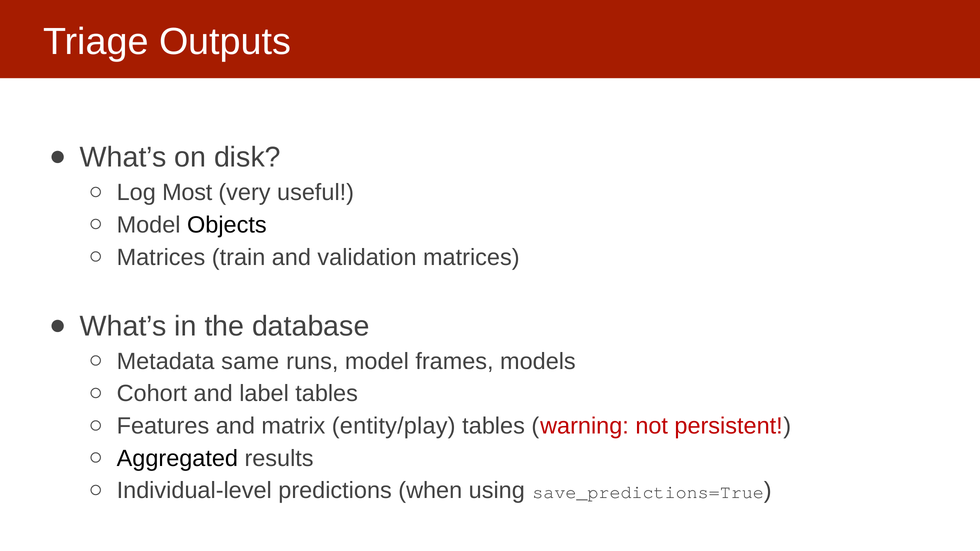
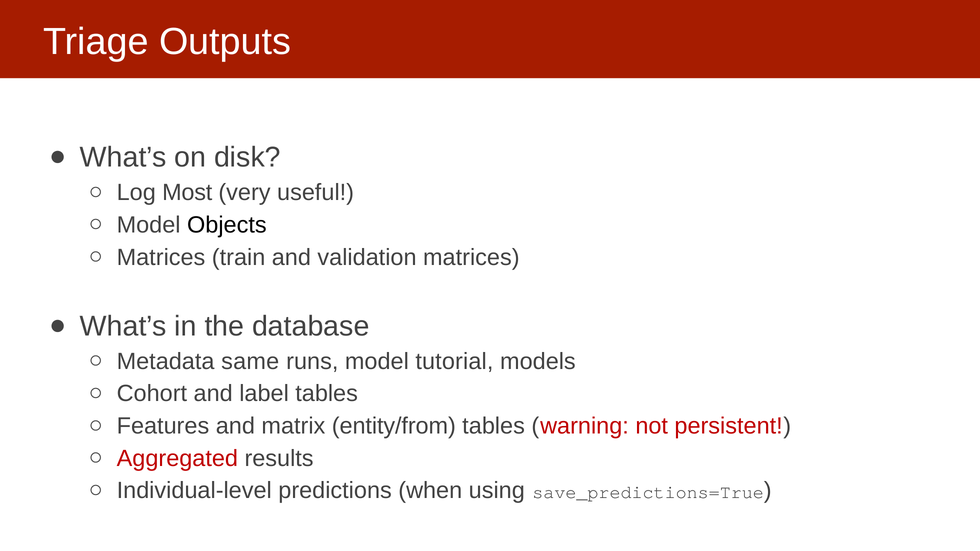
frames: frames -> tutorial (454, 362)
entity/play: entity/play -> entity/from (394, 426)
Aggregated colour: black -> red (177, 459)
